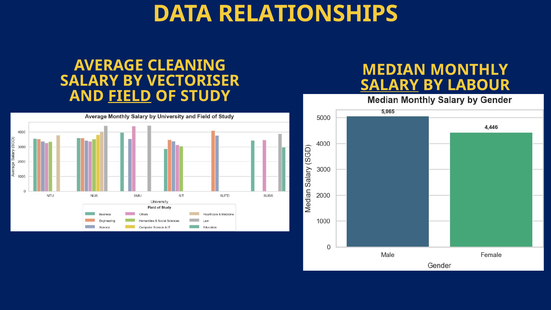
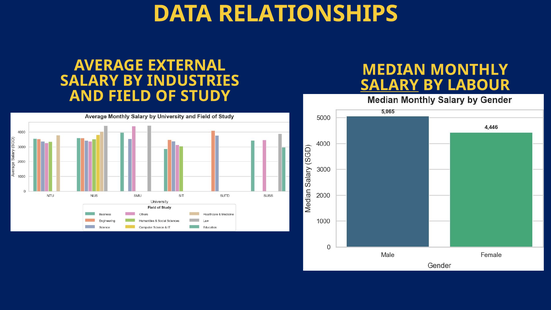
CLEANING: CLEANING -> EXTERNAL (187, 65)
VECTORISER: VECTORISER -> INDUSTRIES (193, 81)
FIELD underline: present -> none (130, 96)
